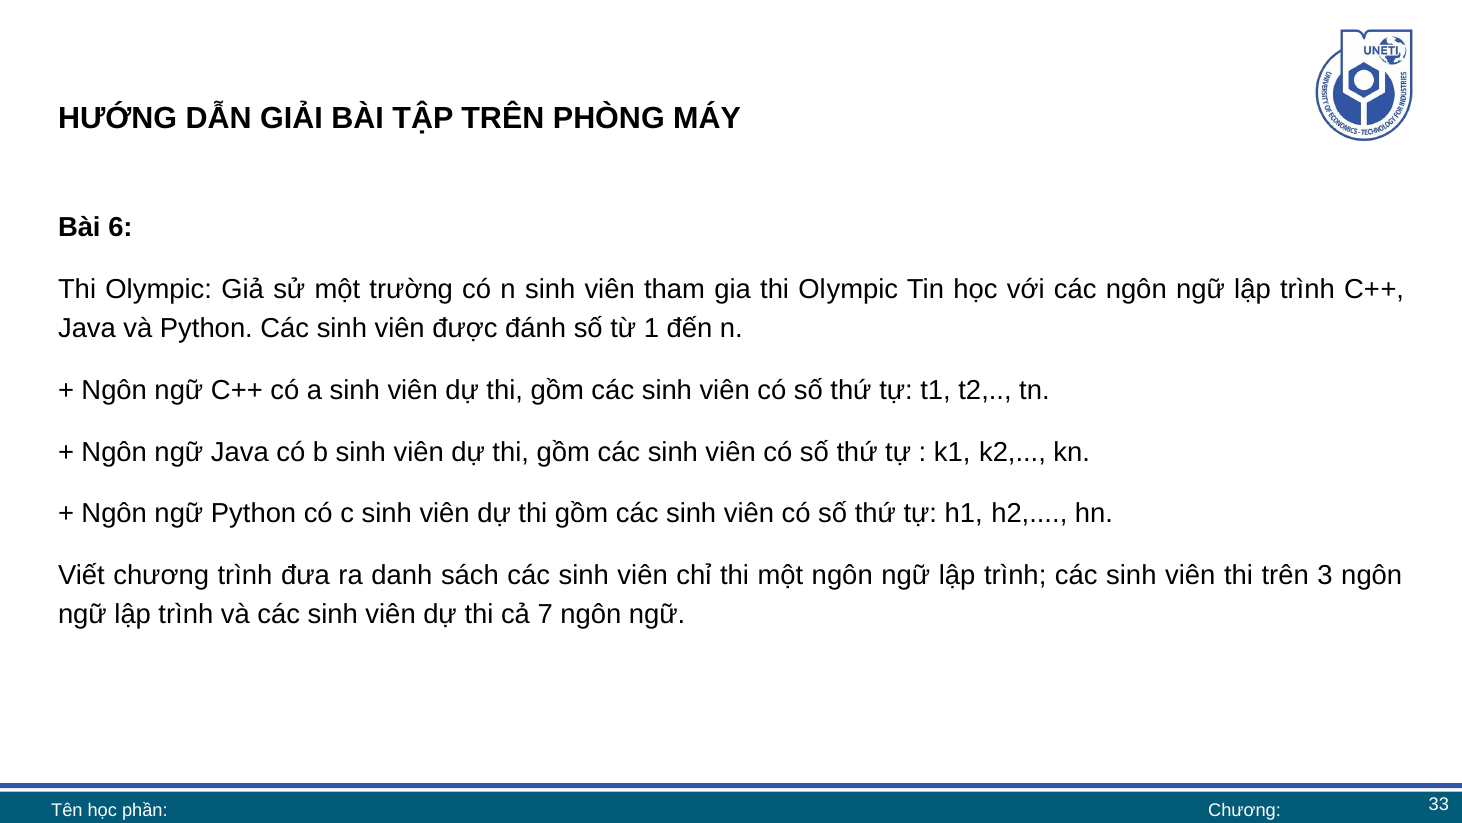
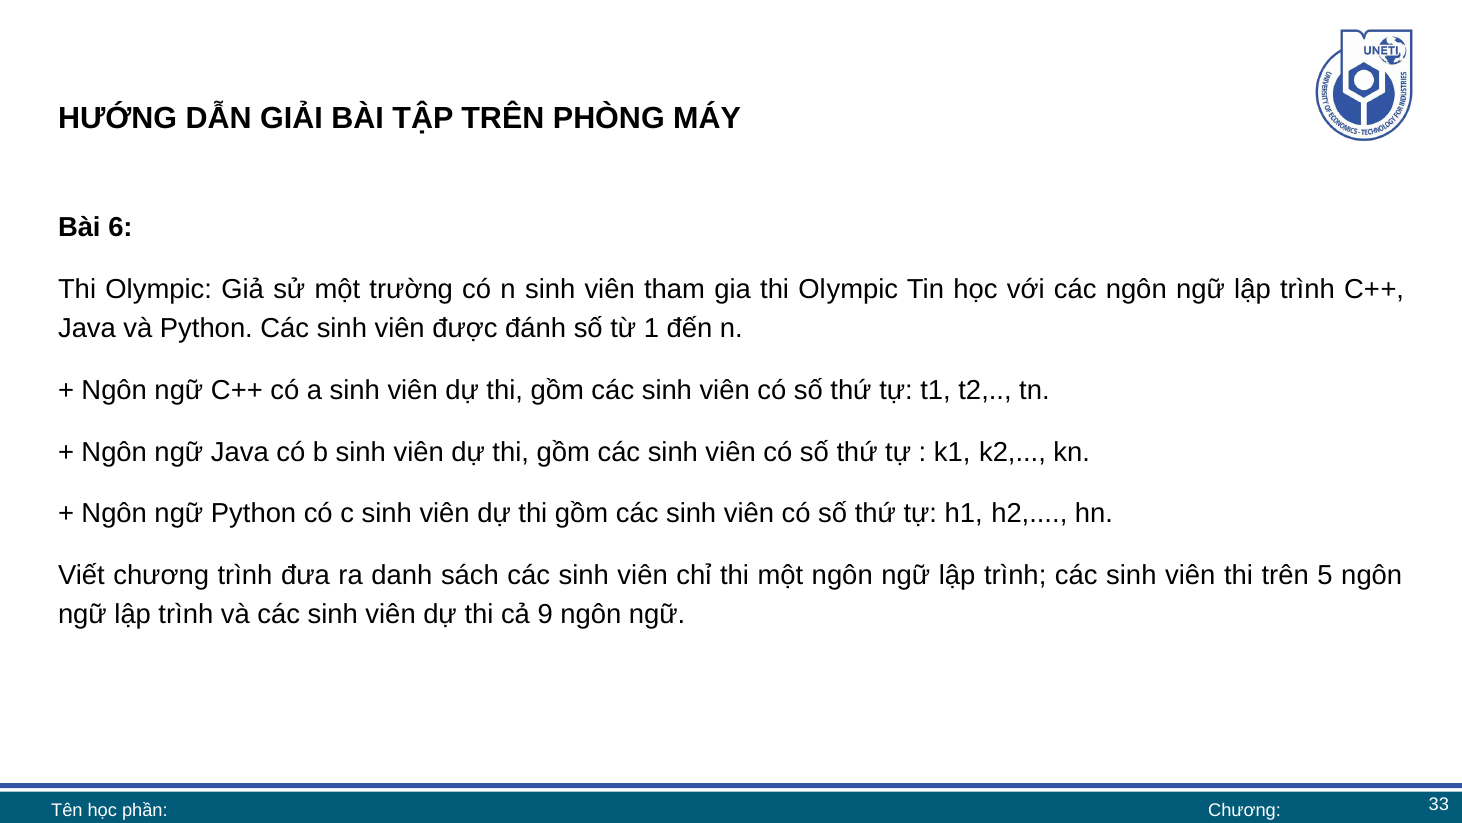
3: 3 -> 5 (1325, 575)
7: 7 -> 9 (545, 614)
